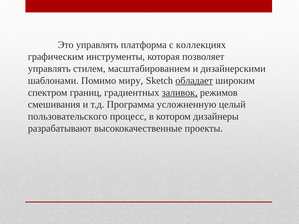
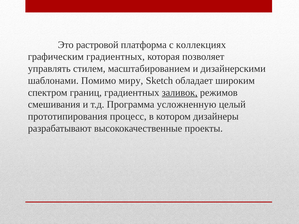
Это управлять: управлять -> растровой (97, 45)
графическим инструменты: инструменты -> градиентных (116, 57)
обладает underline: present -> none (194, 81)
пользовательского: пользовательского -> прототипирования (68, 117)
